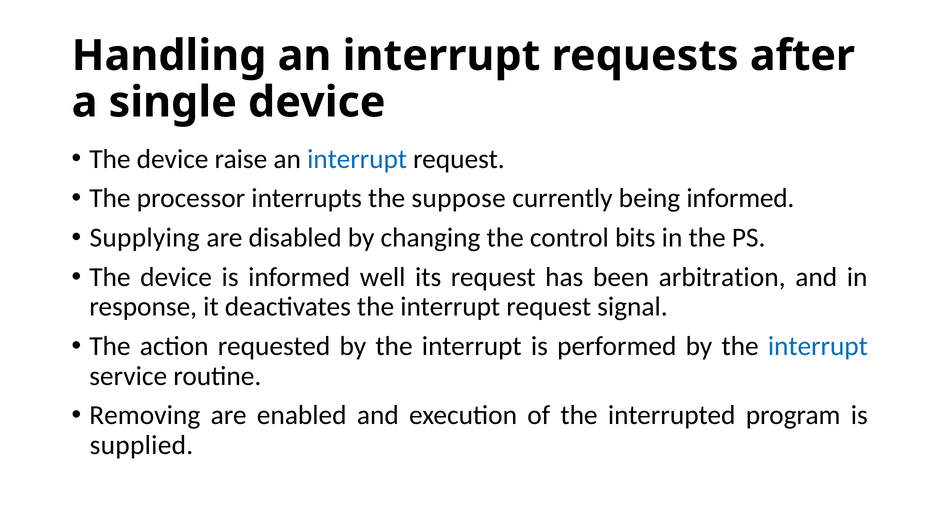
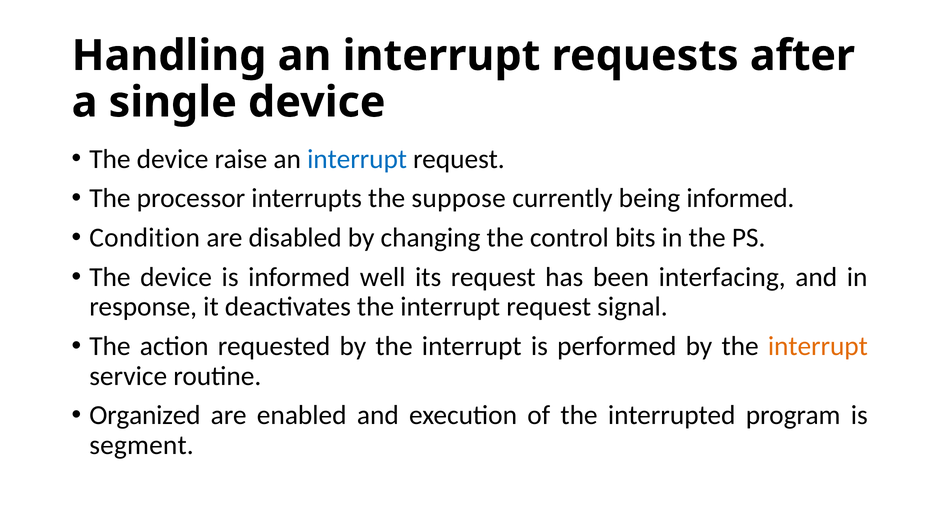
Supplying: Supplying -> Condition (145, 238)
arbitration: arbitration -> interfacing (722, 277)
interrupt colour: blue -> orange (818, 346)
Removing: Removing -> Organized (145, 415)
supplied: supplied -> segment (142, 445)
